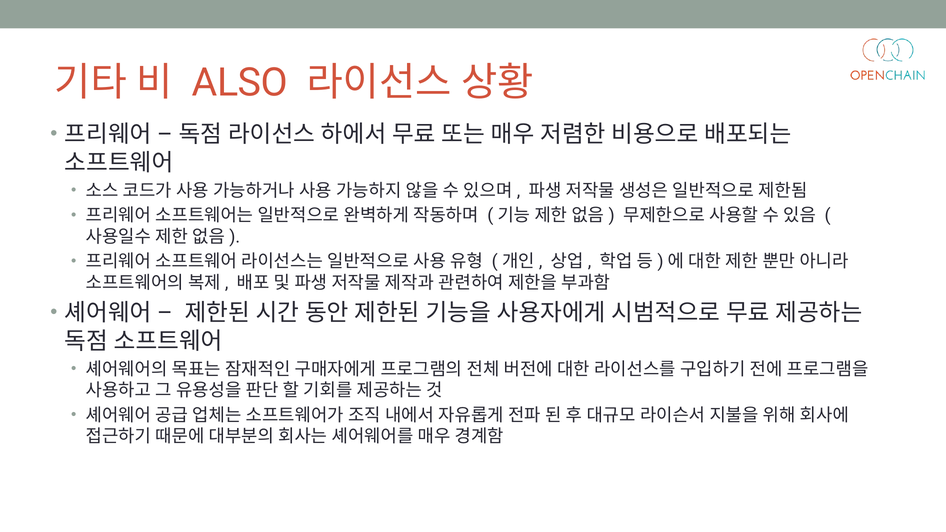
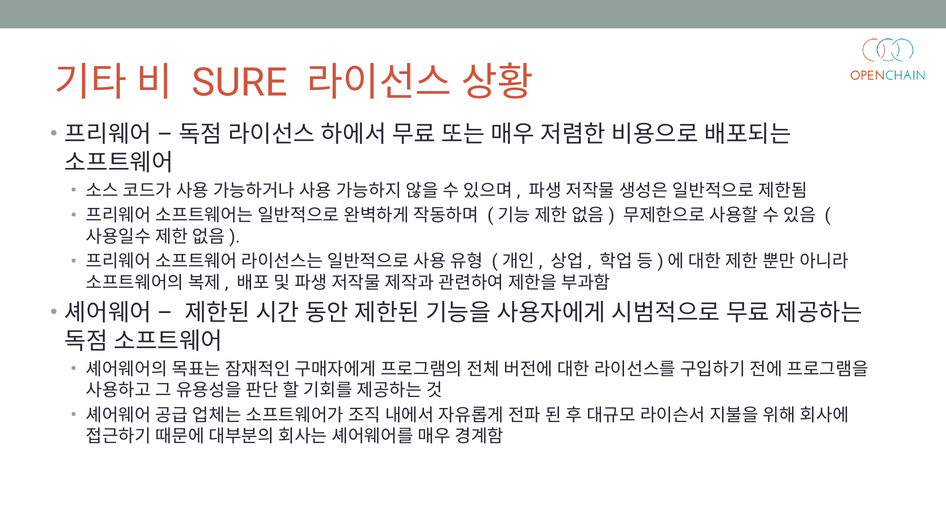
ALSO: ALSO -> SURE (240, 83)
